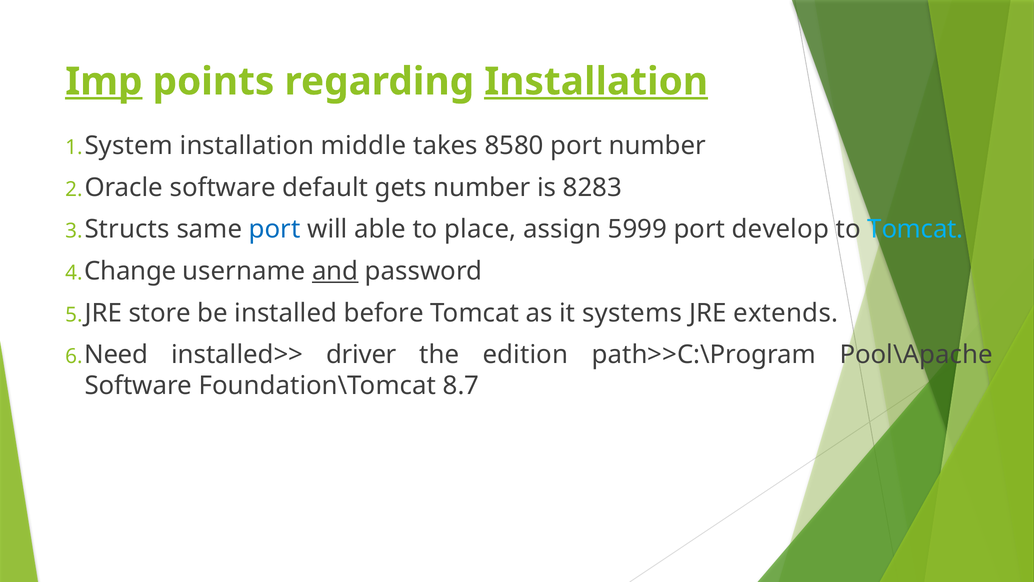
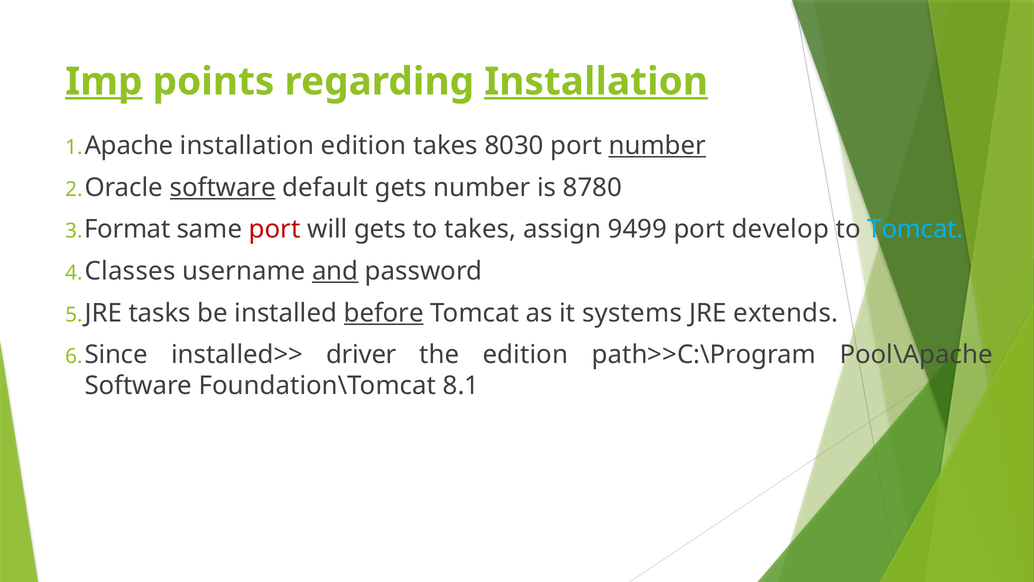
System: System -> Apache (129, 146)
installation middle: middle -> edition (364, 146)
8580: 8580 -> 8030 (514, 146)
number underline: none -> present (657, 146)
software underline: none -> present (223, 187)
8283: 8283 -> 8780 (592, 187)
Structs: Structs -> Format (127, 229)
port colour: blue -> red (275, 229)
will able: able -> gets (380, 229)
to place: place -> takes (480, 229)
5999: 5999 -> 9499 (637, 229)
Change: Change -> Classes (130, 271)
store: store -> tasks (160, 313)
before underline: none -> present (384, 313)
Need: Need -> Since (116, 355)
8.7: 8.7 -> 8.1 (461, 386)
